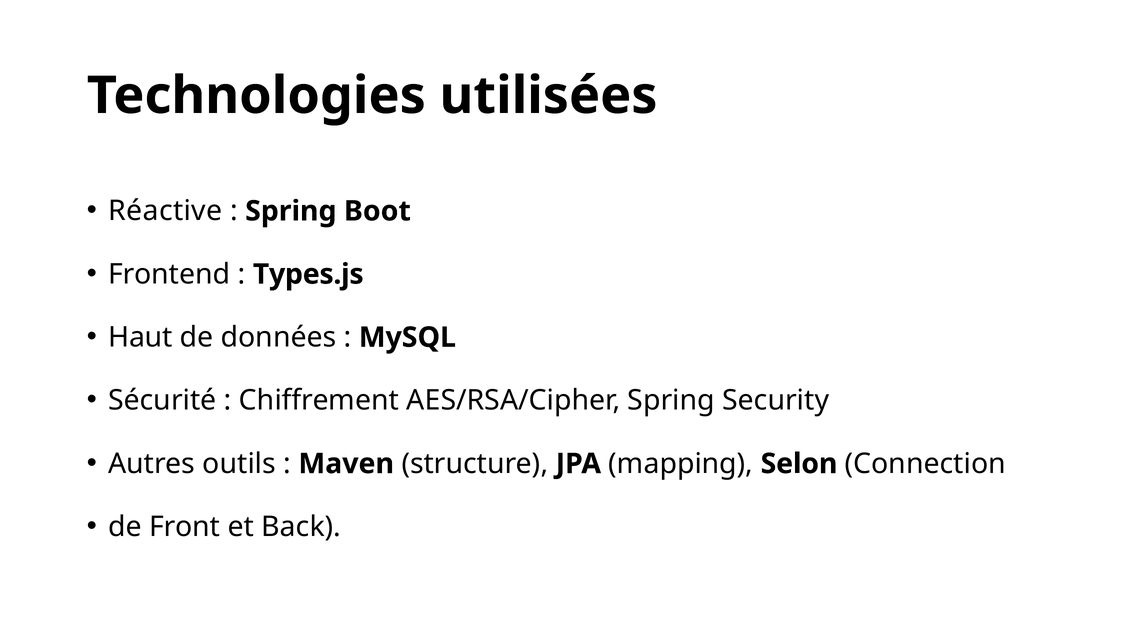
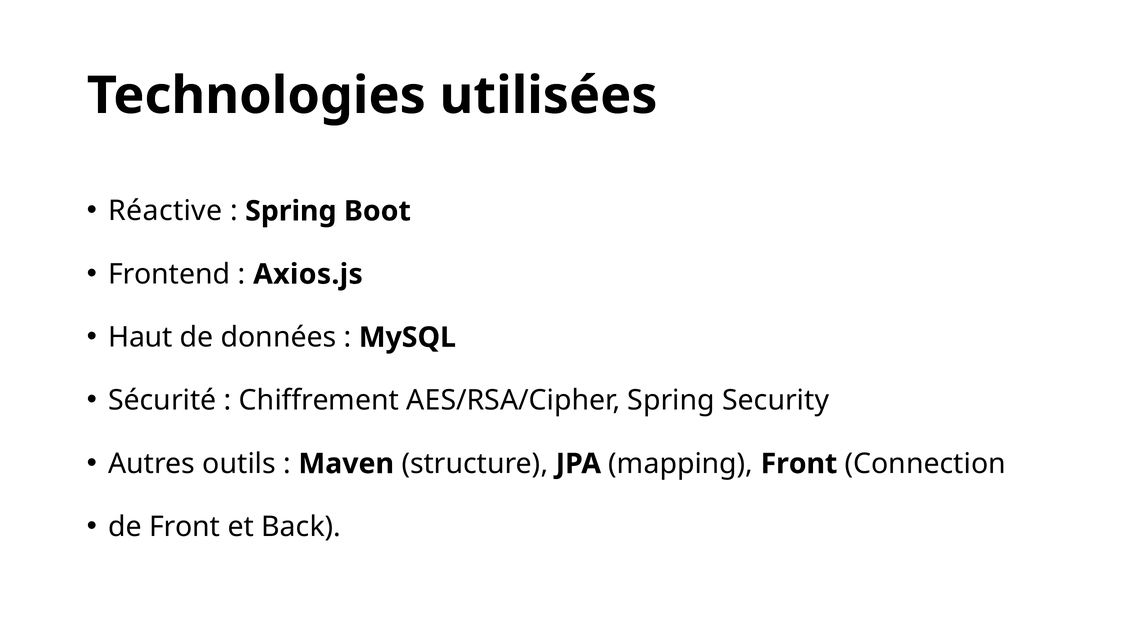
Types.js: Types.js -> Axios.js (308, 274)
mapping Selon: Selon -> Front (799, 463)
